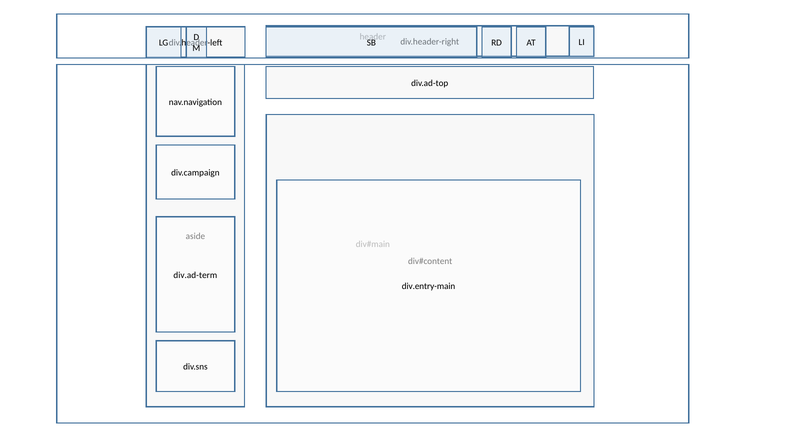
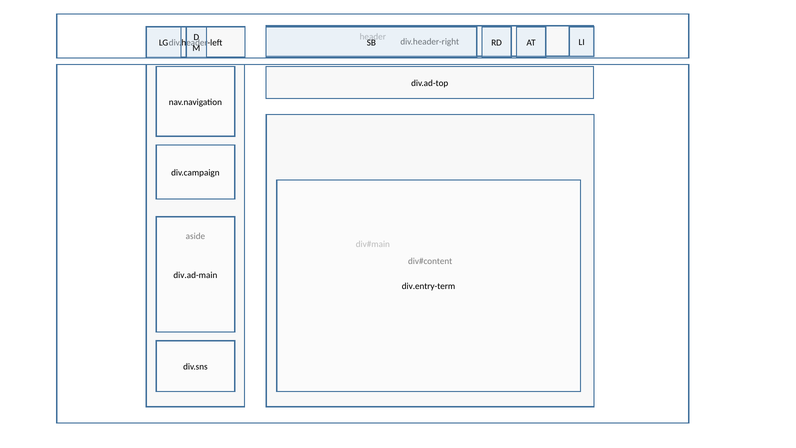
div.ad-term: div.ad-term -> div.ad-main (195, 275)
div.entry-main: div.entry-main -> div.entry-term (429, 286)
